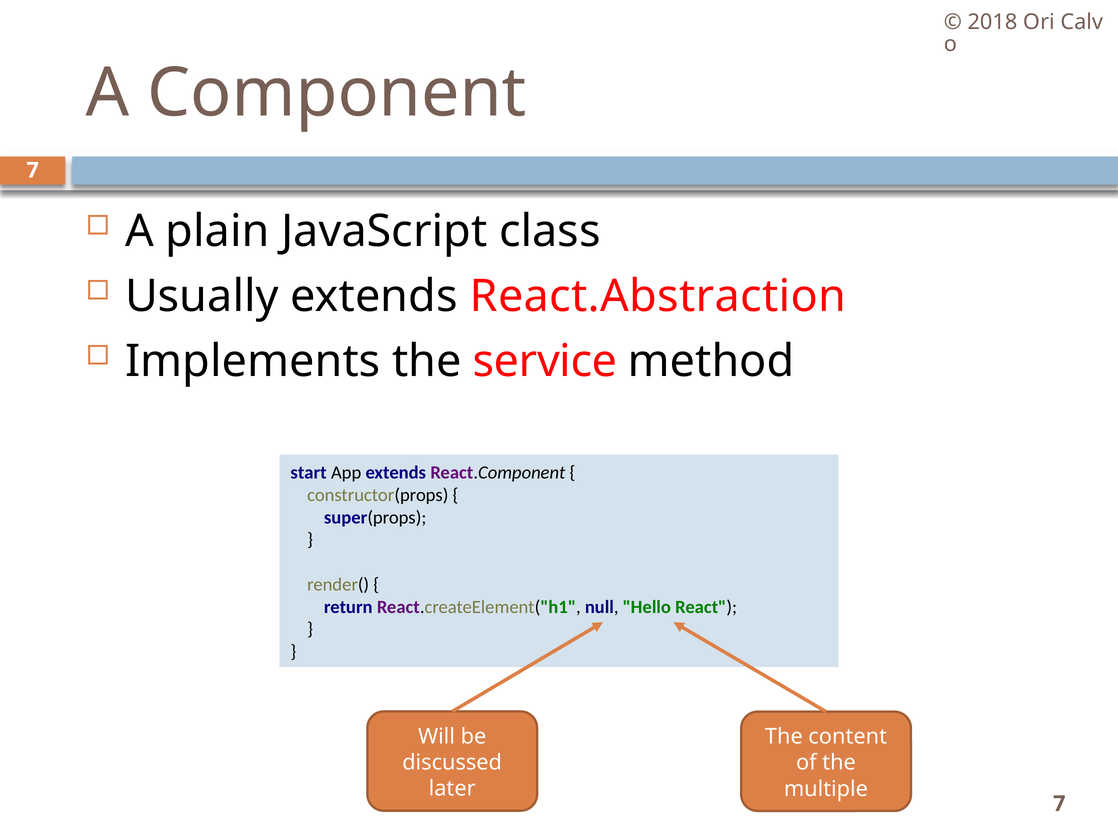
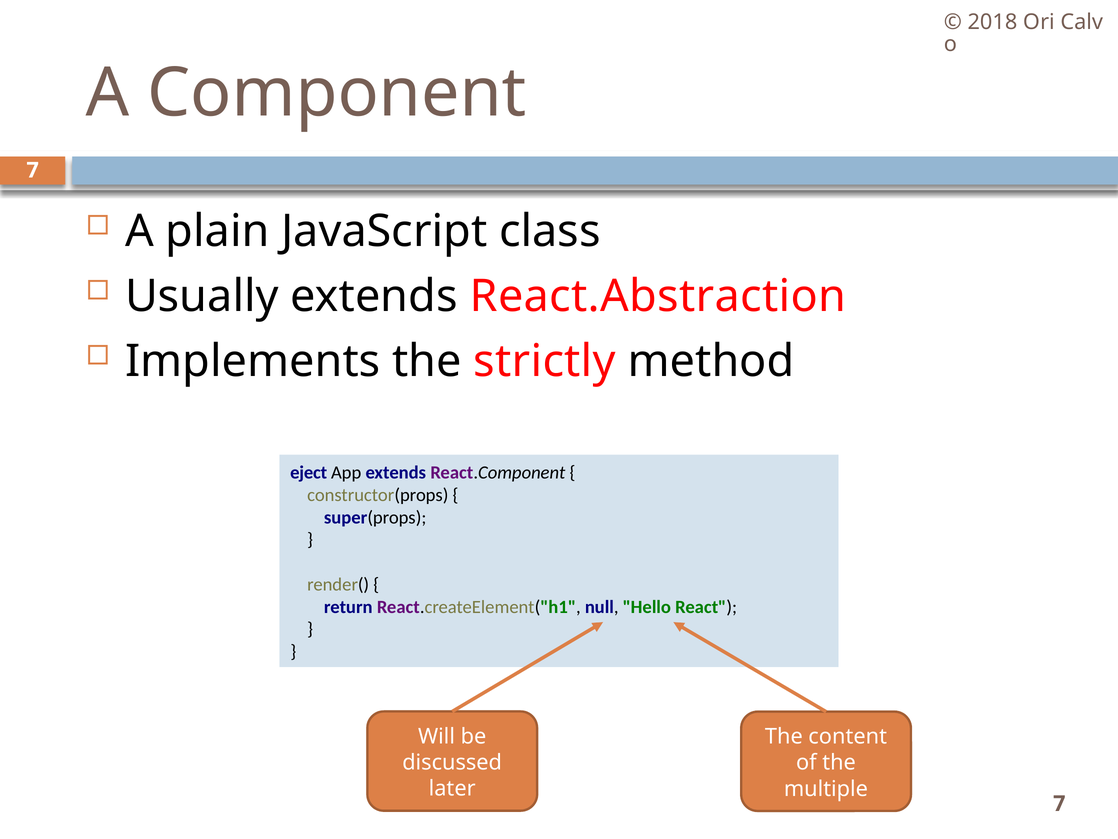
service: service -> strictly (545, 361)
start: start -> eject (309, 472)
